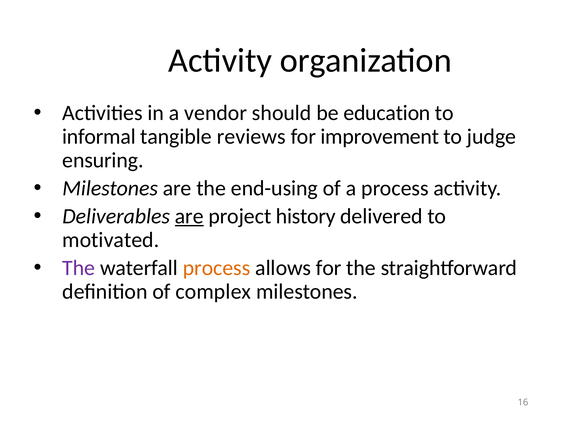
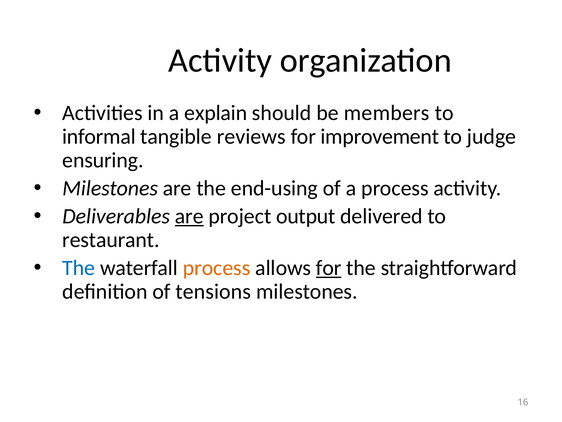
vendor: vendor -> explain (216, 113)
education: education -> members (387, 113)
history: history -> output (306, 216)
motivated: motivated -> restaurant (111, 240)
The colour: purple -> blue (79, 268)
for underline: none -> present (329, 268)
complex: complex -> tensions (213, 291)
